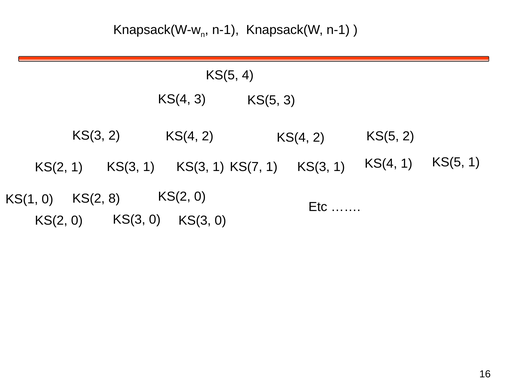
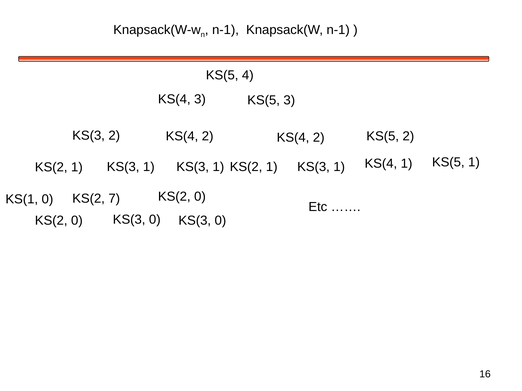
KS(7: KS(7 -> KS(2 (246, 167)
8: 8 -> 7 (114, 199)
